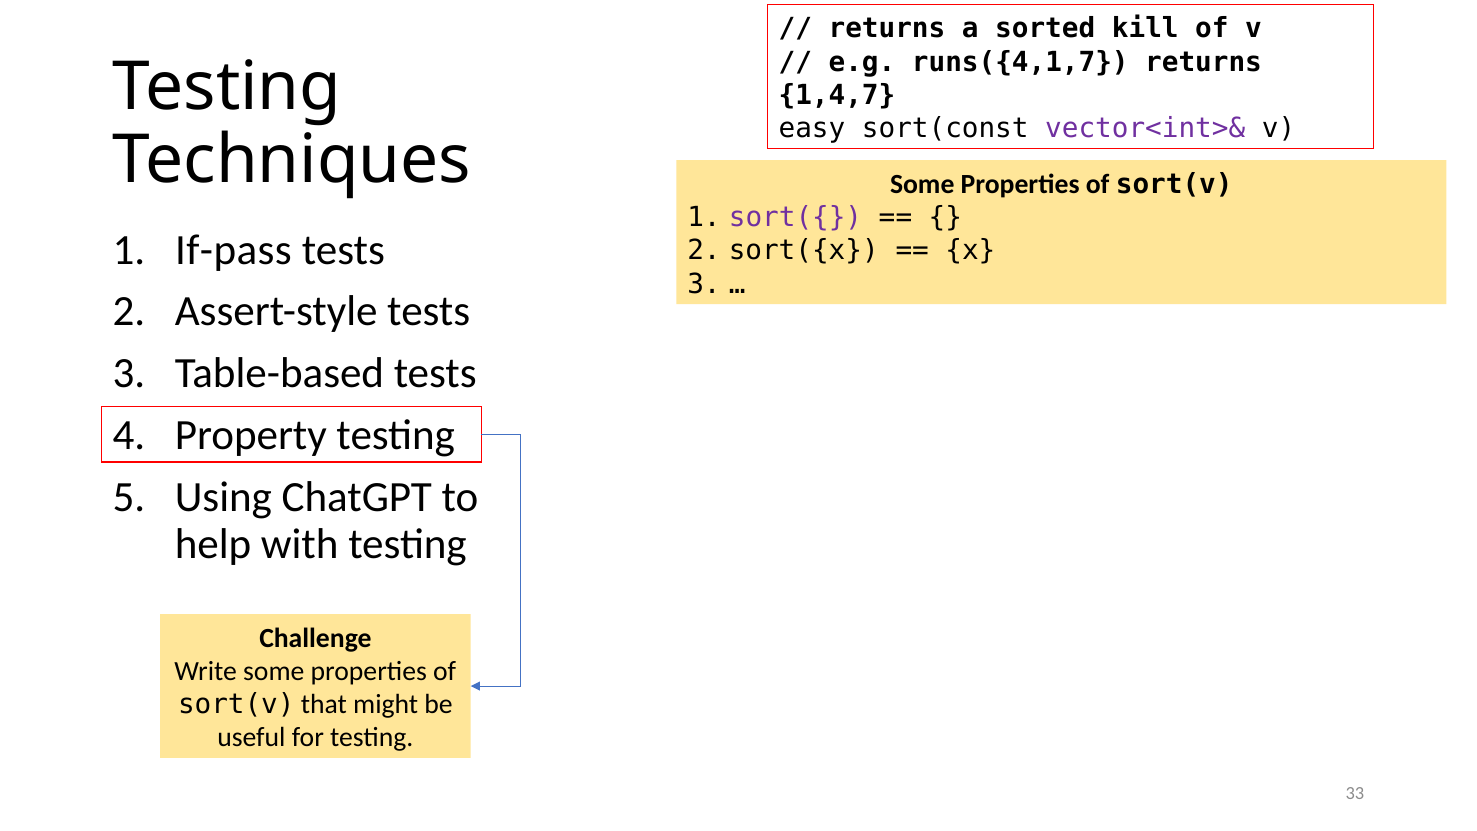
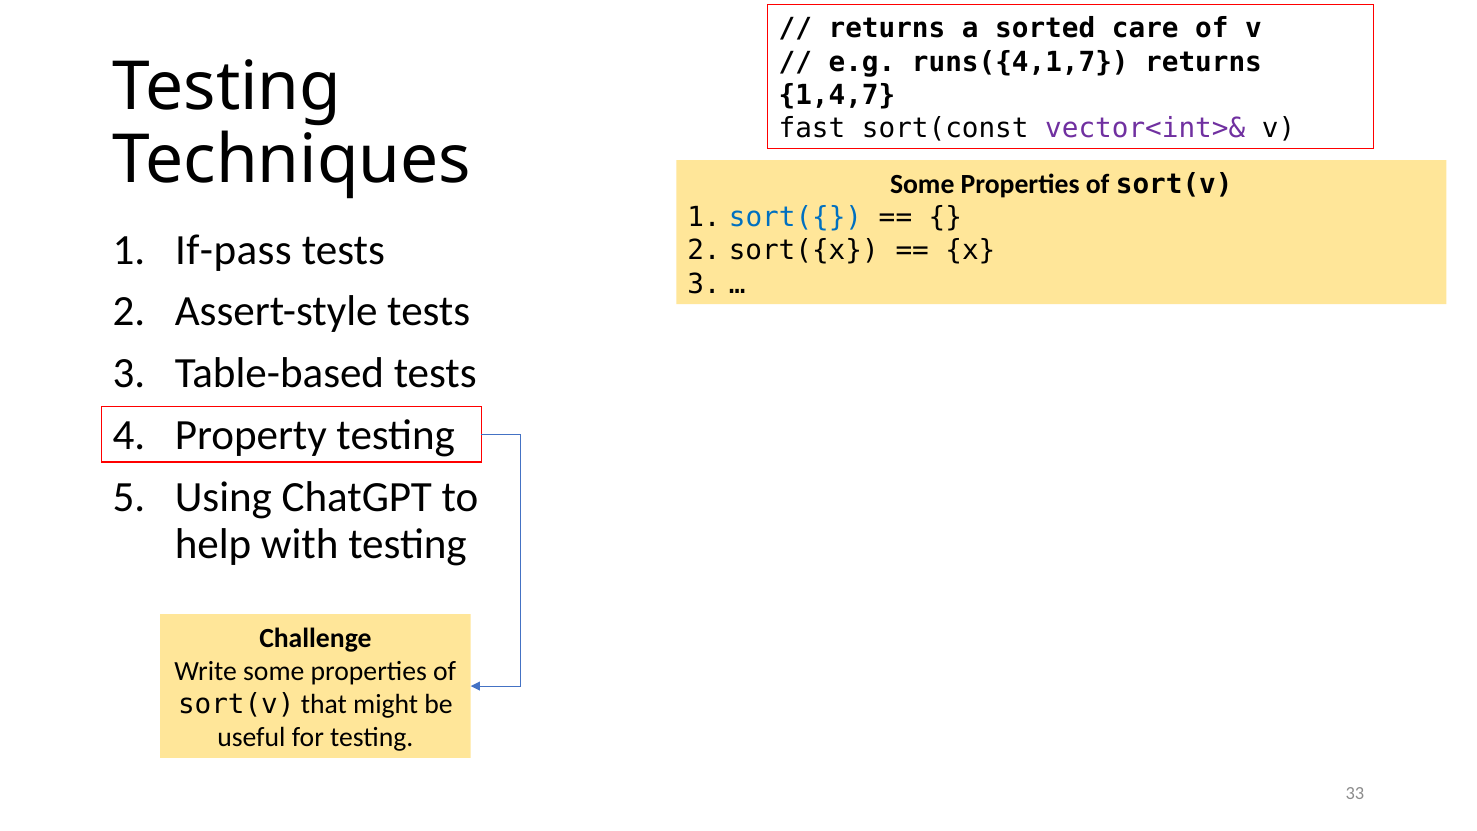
kill: kill -> care (1145, 29)
easy: easy -> fast (812, 129)
sort({ colour: purple -> blue (796, 217)
